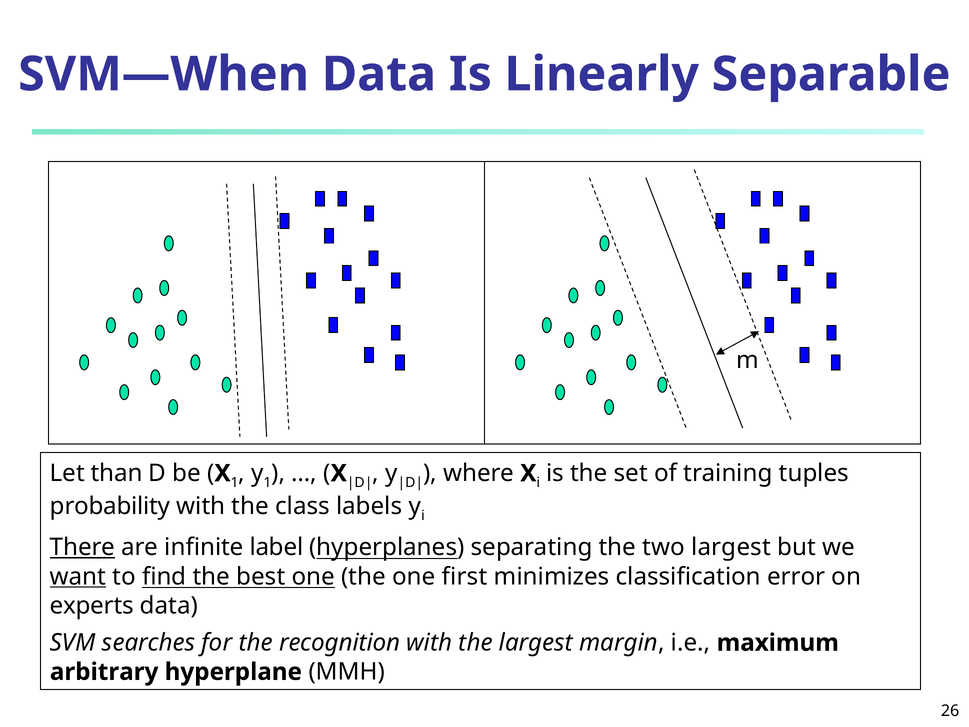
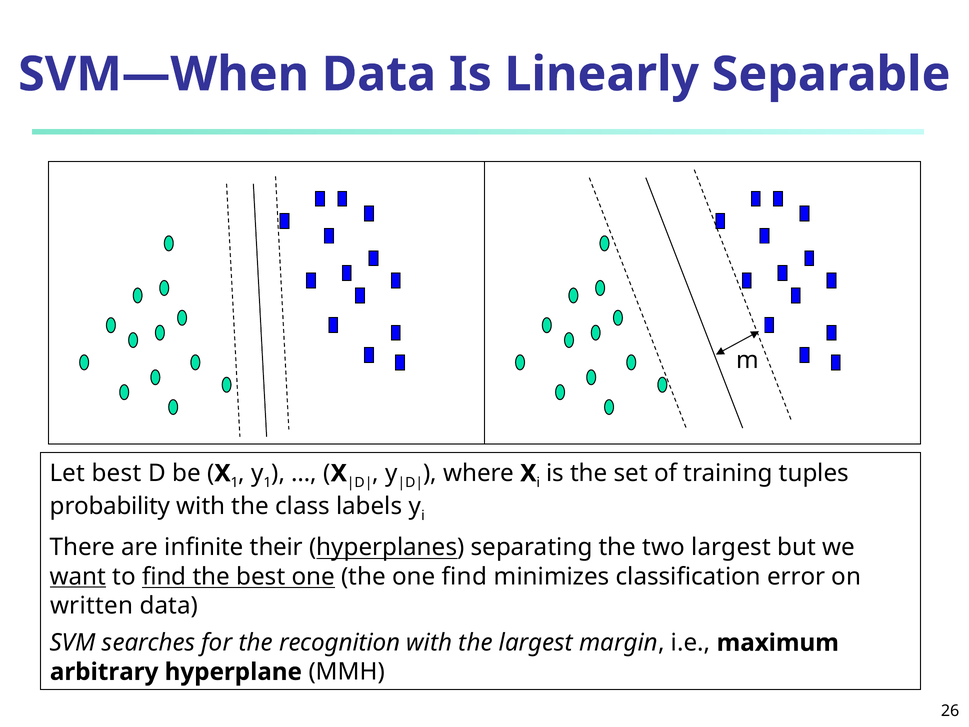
Let than: than -> best (116, 473)
There underline: present -> none (82, 547)
label: label -> their (276, 547)
one first: first -> find (464, 576)
experts: experts -> written (92, 605)
